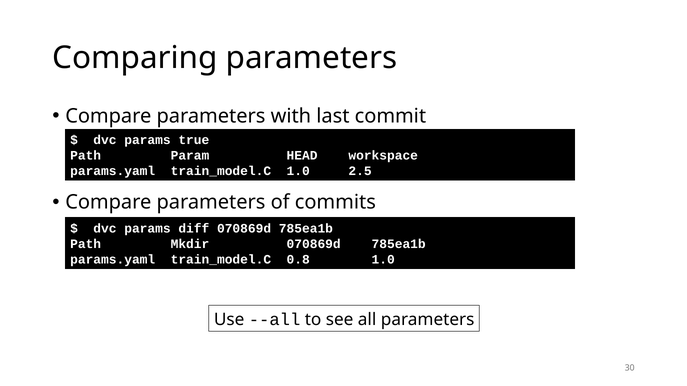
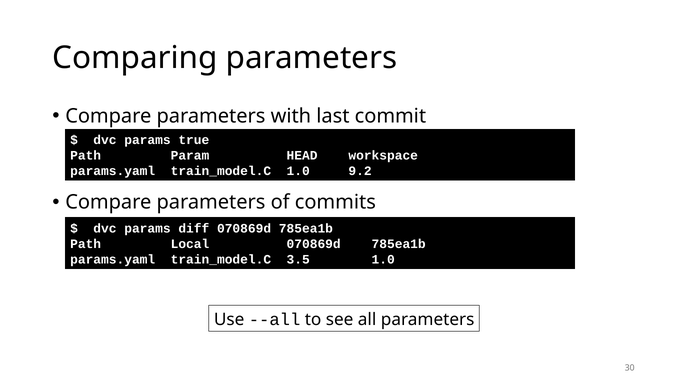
2.5: 2.5 -> 9.2 (360, 171)
Mkdir: Mkdir -> Local (190, 244)
0.8: 0.8 -> 3.5 (298, 260)
